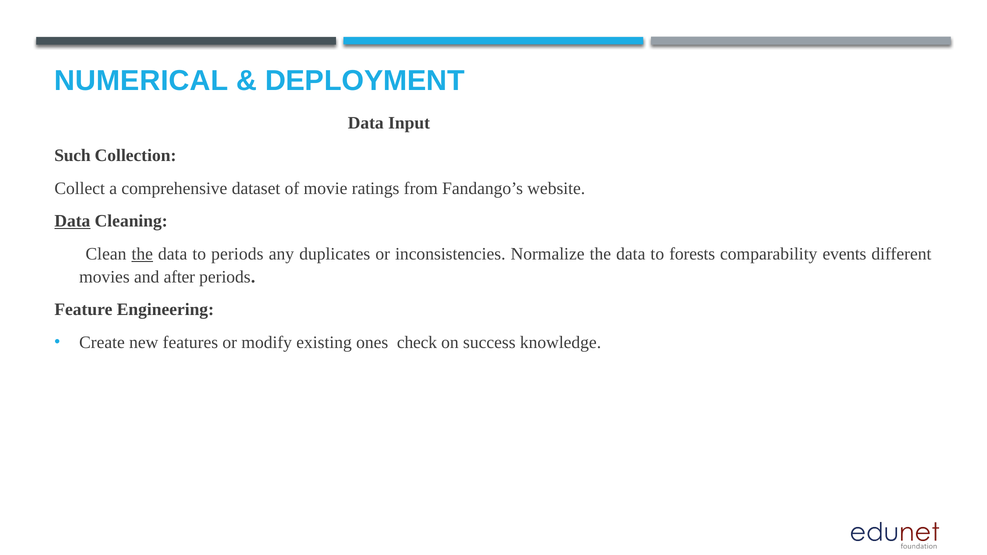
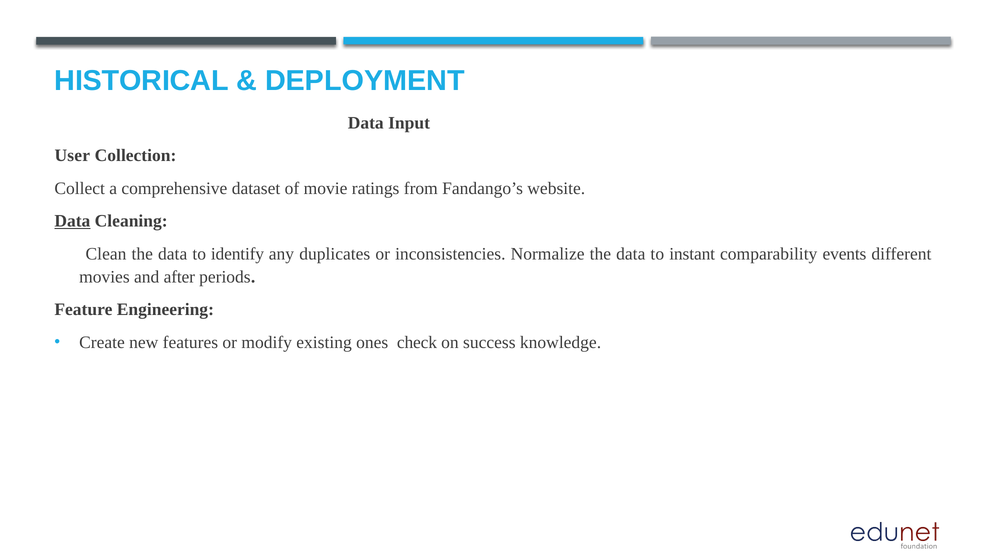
NUMERICAL: NUMERICAL -> HISTORICAL (142, 81)
Such: Such -> User (72, 156)
the underline: present -> none (142, 254)
to periods: periods -> identify (238, 254)
forests: forests -> instant (692, 254)
